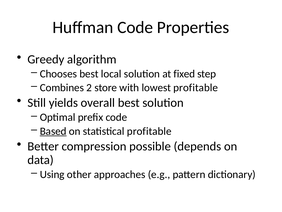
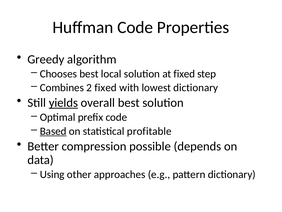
2 store: store -> fixed (106, 87)
lowest profitable: profitable -> dictionary (196, 87)
yields underline: none -> present (63, 103)
